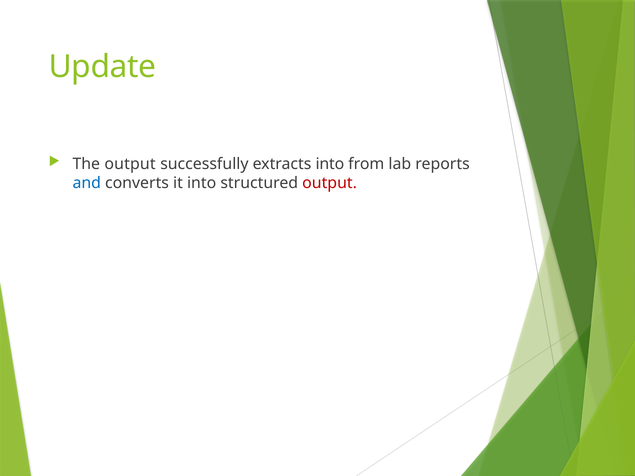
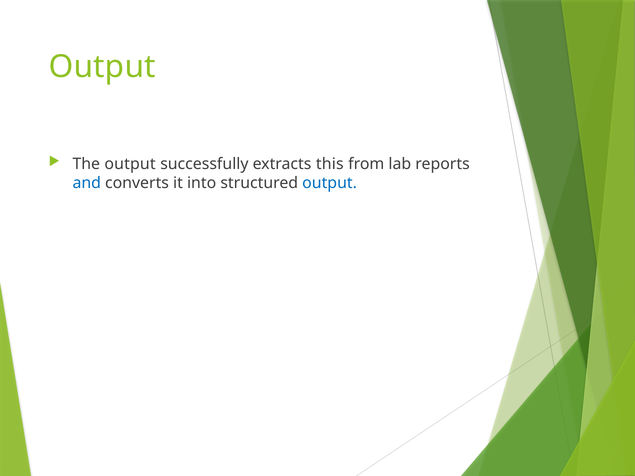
Update: Update -> Output (102, 67)
extracts into: into -> this (330, 164)
output colour: red -> blue (330, 183)
